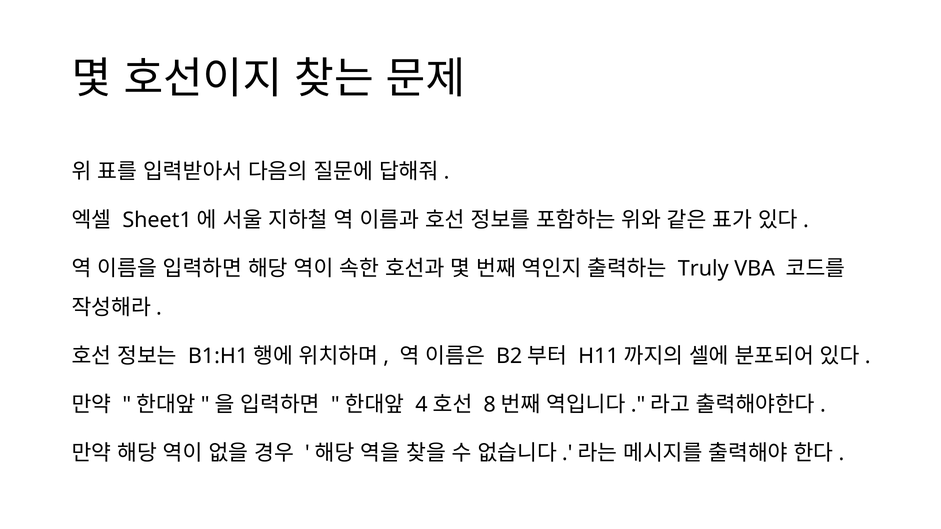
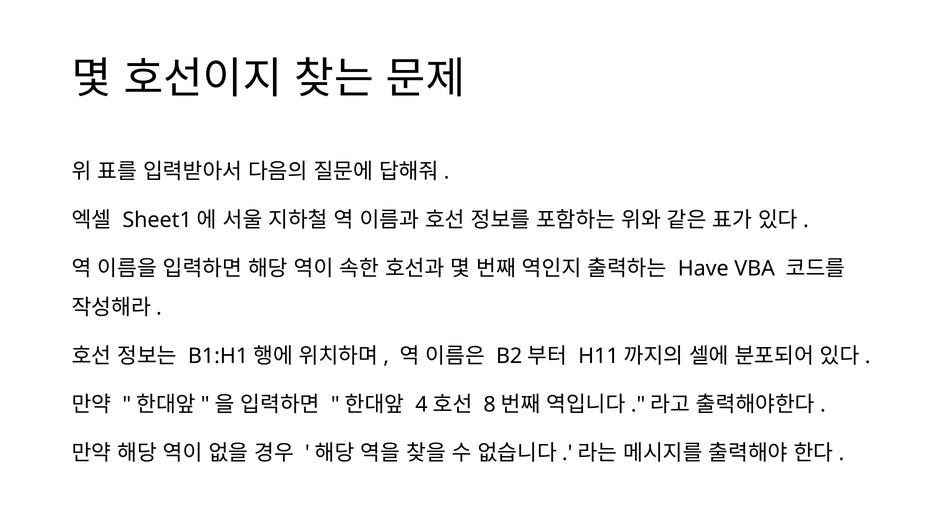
Truly: Truly -> Have (703, 269)
